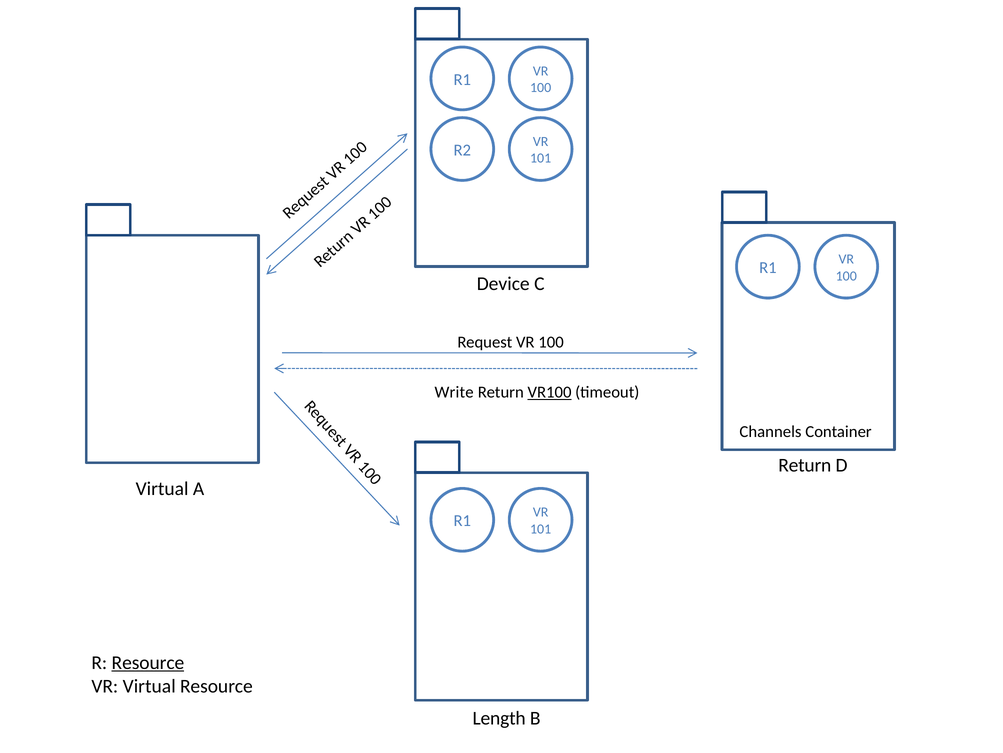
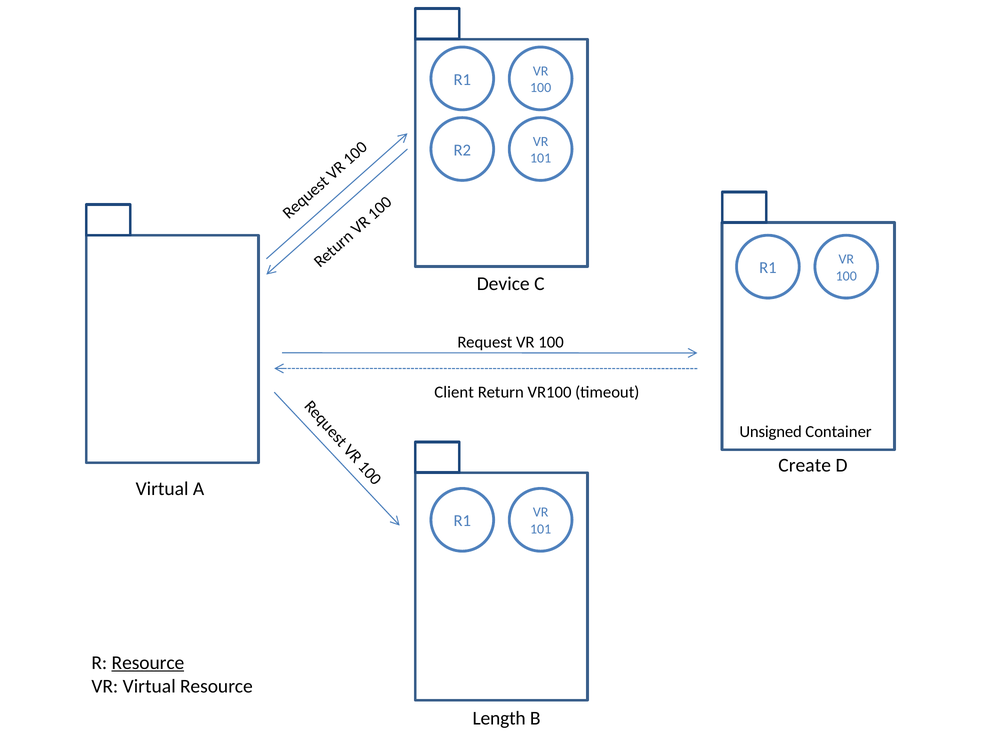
Write: Write -> Client (454, 392)
VR100 underline: present -> none (549, 392)
Channels: Channels -> Unsigned (771, 431)
Return: Return -> Create (805, 465)
